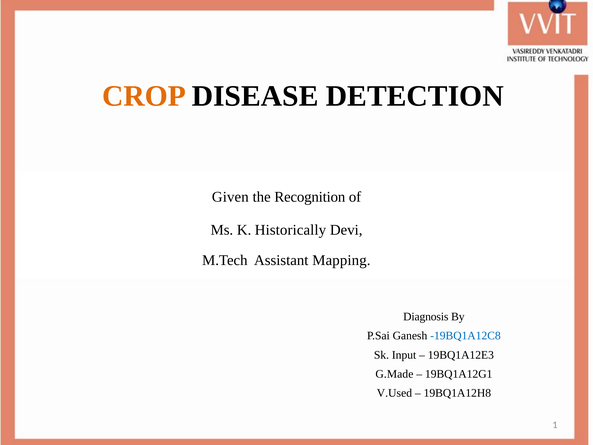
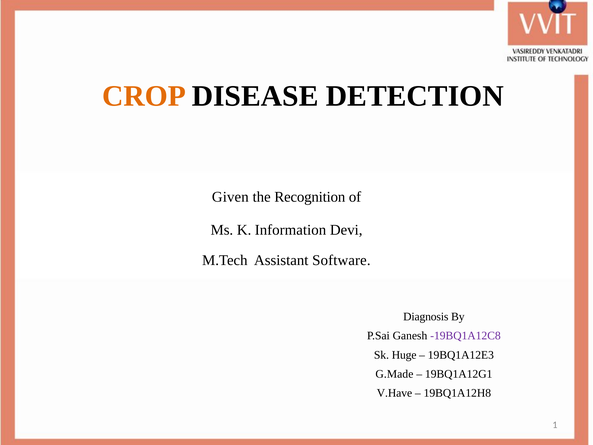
Historically: Historically -> Information (290, 230)
Mapping: Mapping -> Software (341, 260)
-19BQ1A12C8 colour: blue -> purple (465, 336)
Input: Input -> Huge (404, 355)
V.Used: V.Used -> V.Have (394, 393)
